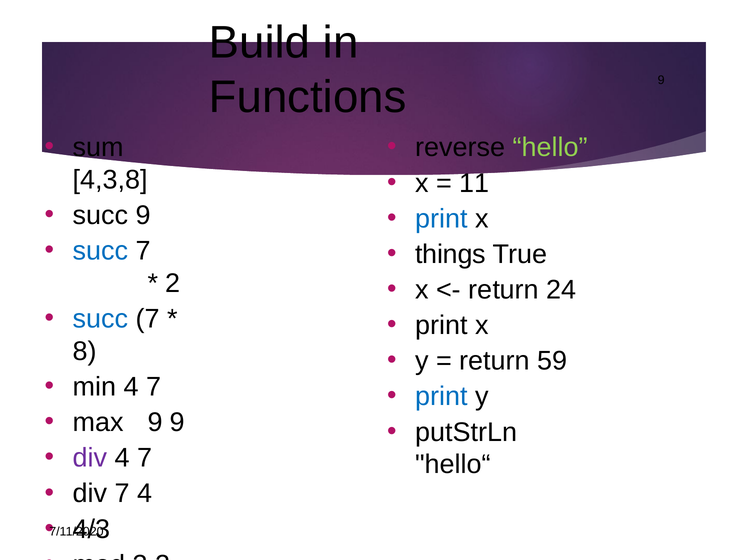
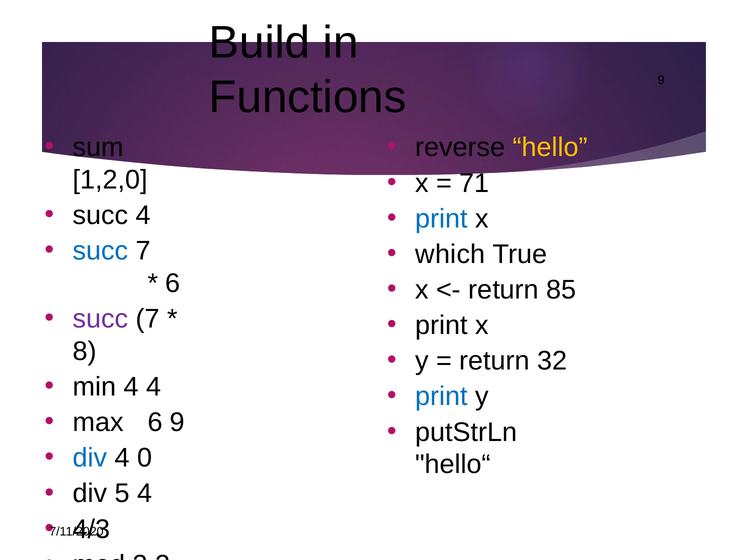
hello colour: light green -> yellow (550, 148)
4,3,8: 4,3,8 -> 1,2,0 (110, 180)
11: 11 -> 71 (474, 183)
succ 9: 9 -> 4 (143, 216)
things: things -> which (450, 254)
2: 2 -> 6 (173, 283)
24: 24 -> 85 (561, 290)
succ colour: blue -> purple (101, 319)
59: 59 -> 32 (552, 361)
min 4 7: 7 -> 4 (154, 387)
max 9: 9 -> 6 (155, 423)
div colour: purple -> blue (90, 458)
7: 7 -> 0 (145, 458)
div 7: 7 -> 5 (122, 494)
